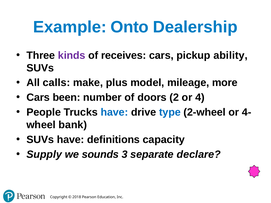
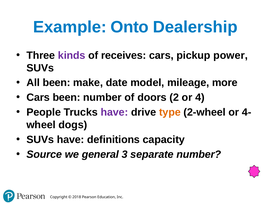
ability: ability -> power (231, 55)
All calls: calls -> been (57, 83)
plus: plus -> date (117, 83)
have colour: blue -> purple (114, 112)
type colour: blue -> orange (170, 112)
bank: bank -> dogs (73, 125)
Supply: Supply -> Source (44, 155)
sounds: sounds -> general (100, 155)
separate declare: declare -> number (199, 155)
